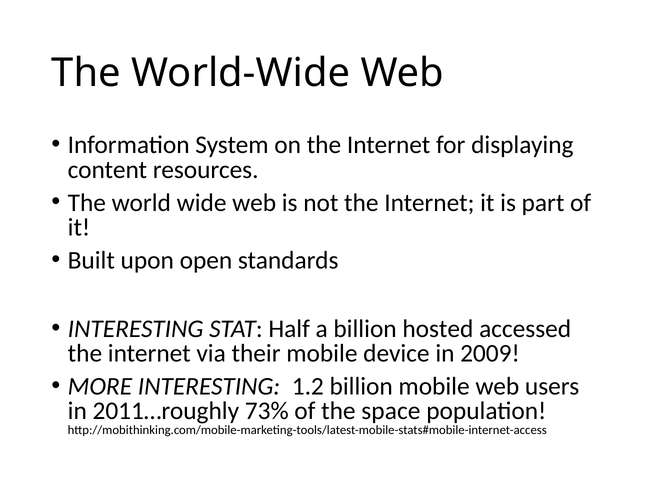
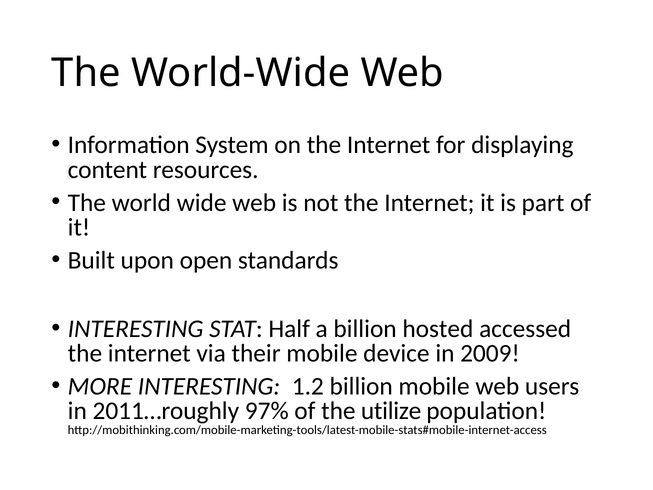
73%: 73% -> 97% (267, 411)
space: space -> utilize (391, 411)
